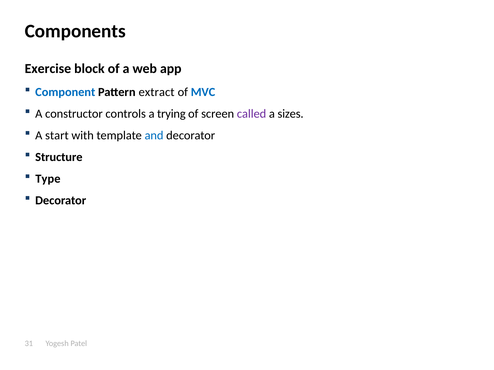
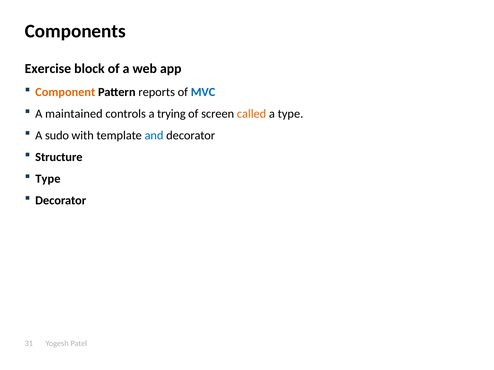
Component colour: blue -> orange (65, 92)
extract: extract -> reports (157, 92)
constructor: constructor -> maintained (74, 114)
called colour: purple -> orange (252, 114)
a sizes: sizes -> type (290, 114)
start: start -> sudo (57, 136)
